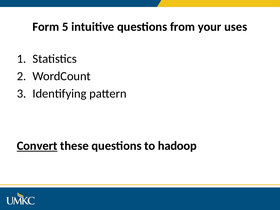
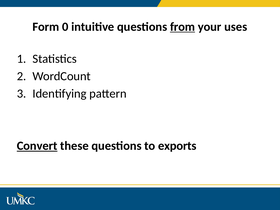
5: 5 -> 0 (65, 27)
from underline: none -> present (183, 27)
hadoop: hadoop -> exports (177, 146)
